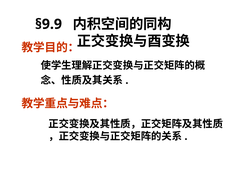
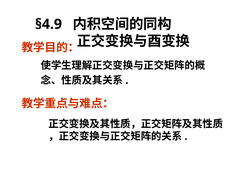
§9.9: §9.9 -> §4.9 (48, 24)
